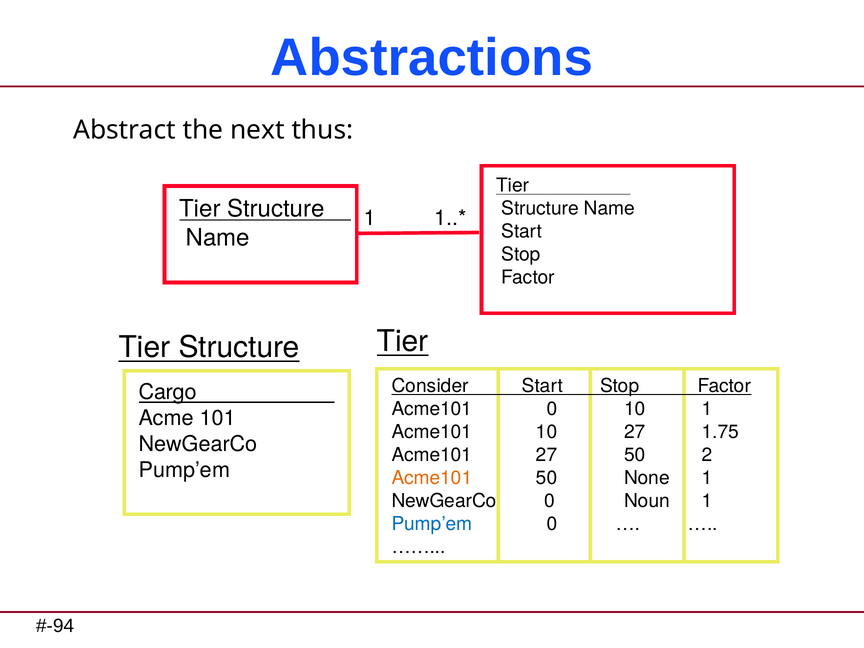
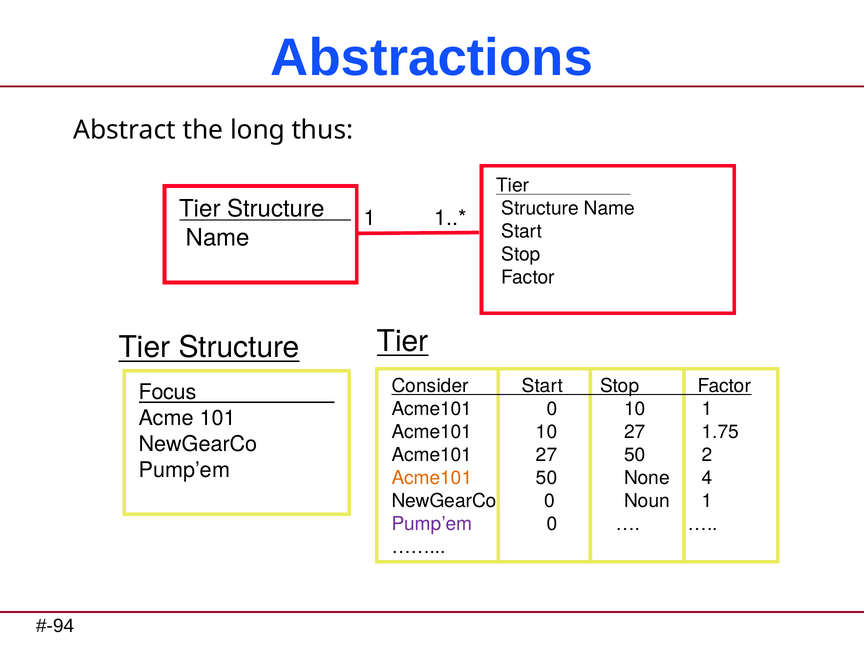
next: next -> long (257, 130)
Cargo: Cargo -> Focus (168, 392)
None 1: 1 -> 4 (707, 478)
Pump’em colour: blue -> purple (432, 524)
